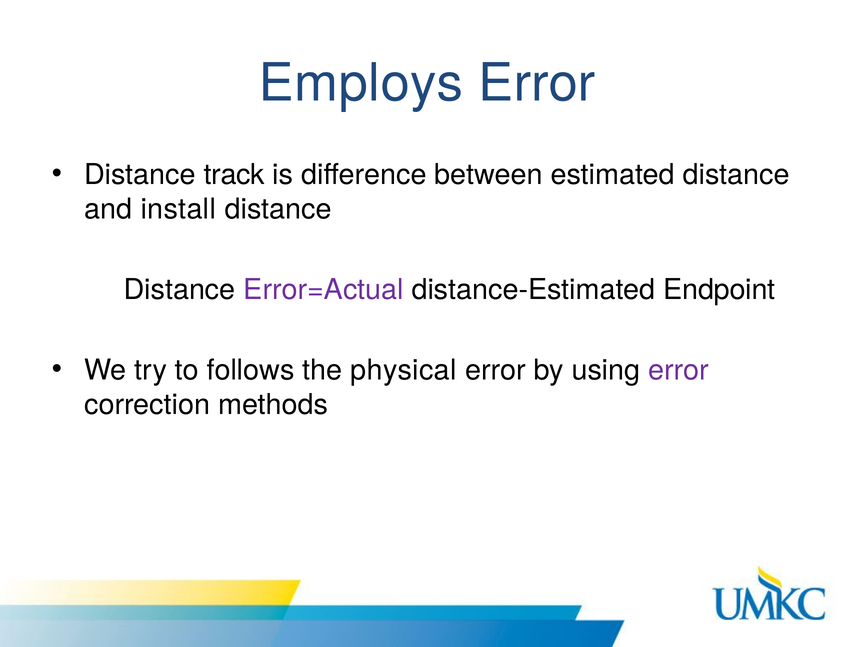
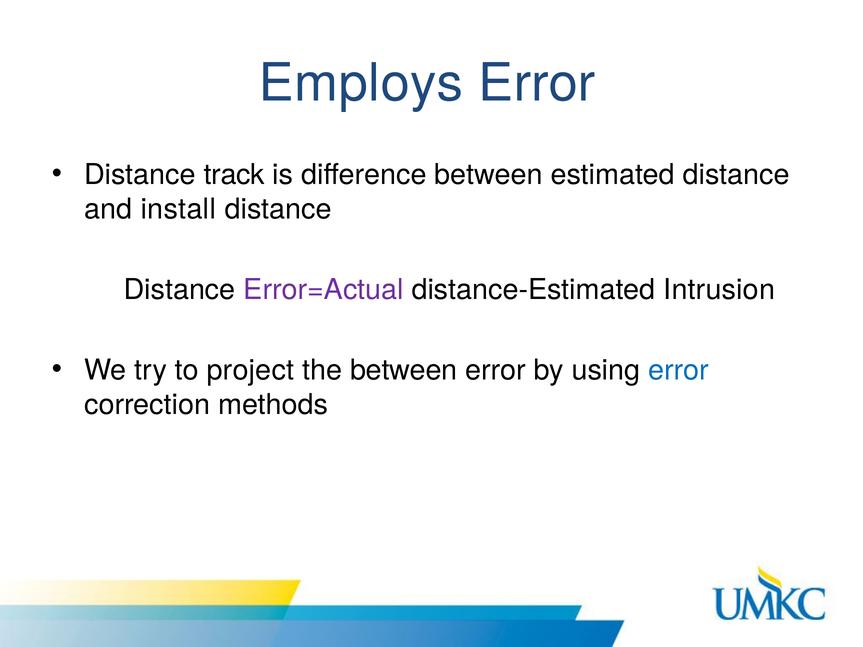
Endpoint: Endpoint -> Intrusion (719, 290)
follows: follows -> project (250, 370)
the physical: physical -> between (404, 370)
error colour: purple -> blue (679, 370)
